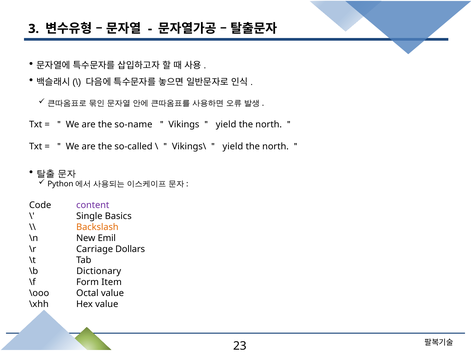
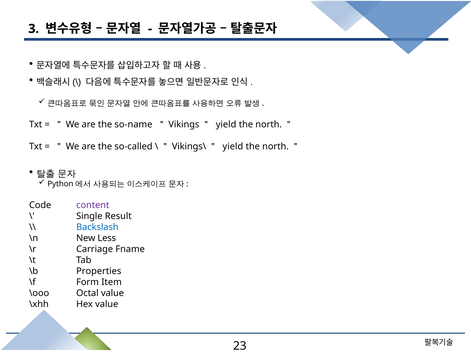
Basics: Basics -> Result (118, 216)
Backslash colour: orange -> blue (97, 227)
Emil: Emil -> Less (107, 238)
Dollars: Dollars -> Fname (130, 249)
Dictionary: Dictionary -> Properties (99, 271)
